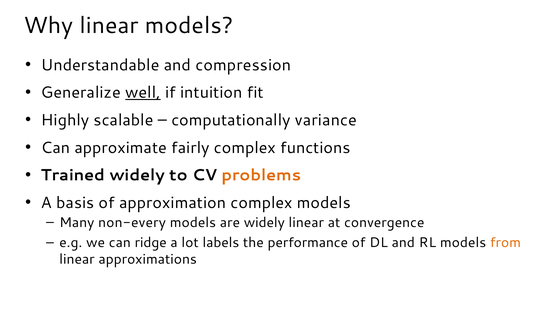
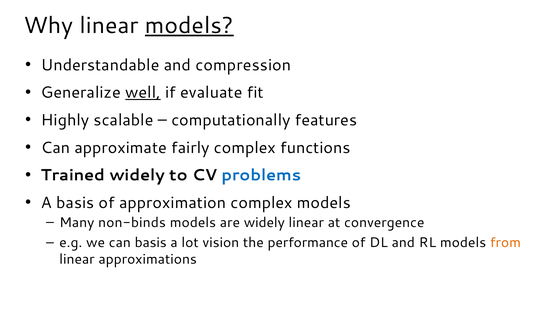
models underline: none -> present (189, 25)
intuition: intuition -> evaluate (211, 93)
variance: variance -> features (326, 120)
problems colour: orange -> blue (261, 175)
non-every: non-every -> non-binds (132, 222)
can ridge: ridge -> basis (151, 242)
labels: labels -> vision (221, 242)
